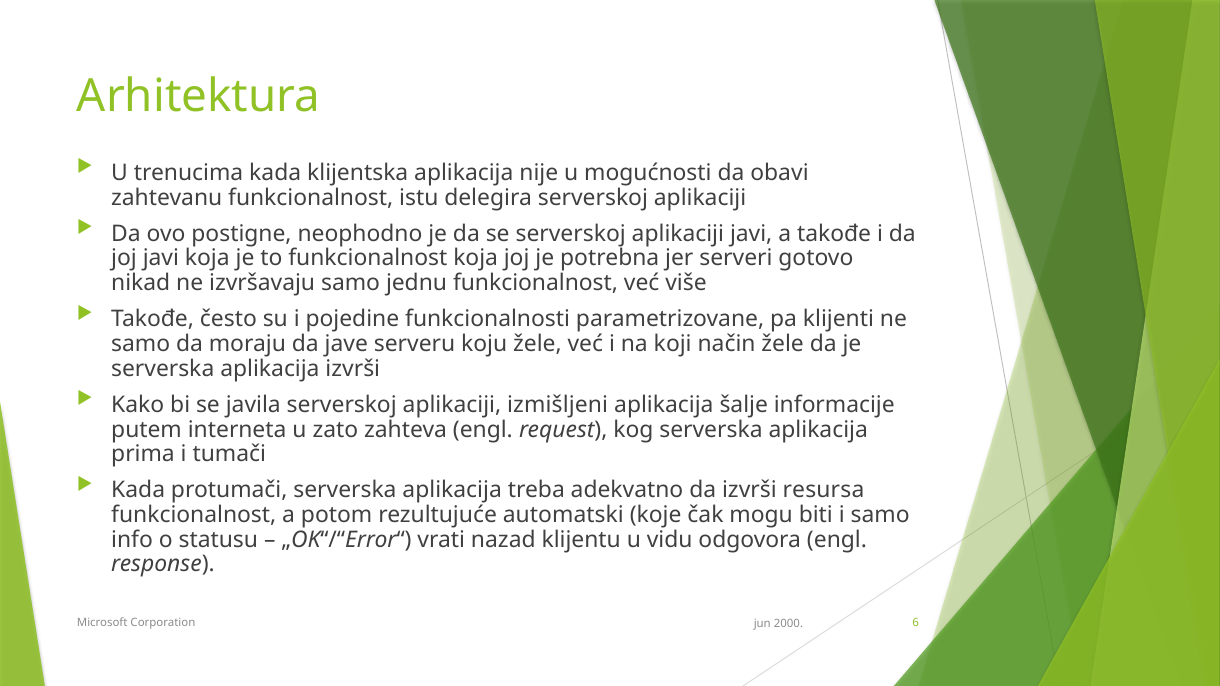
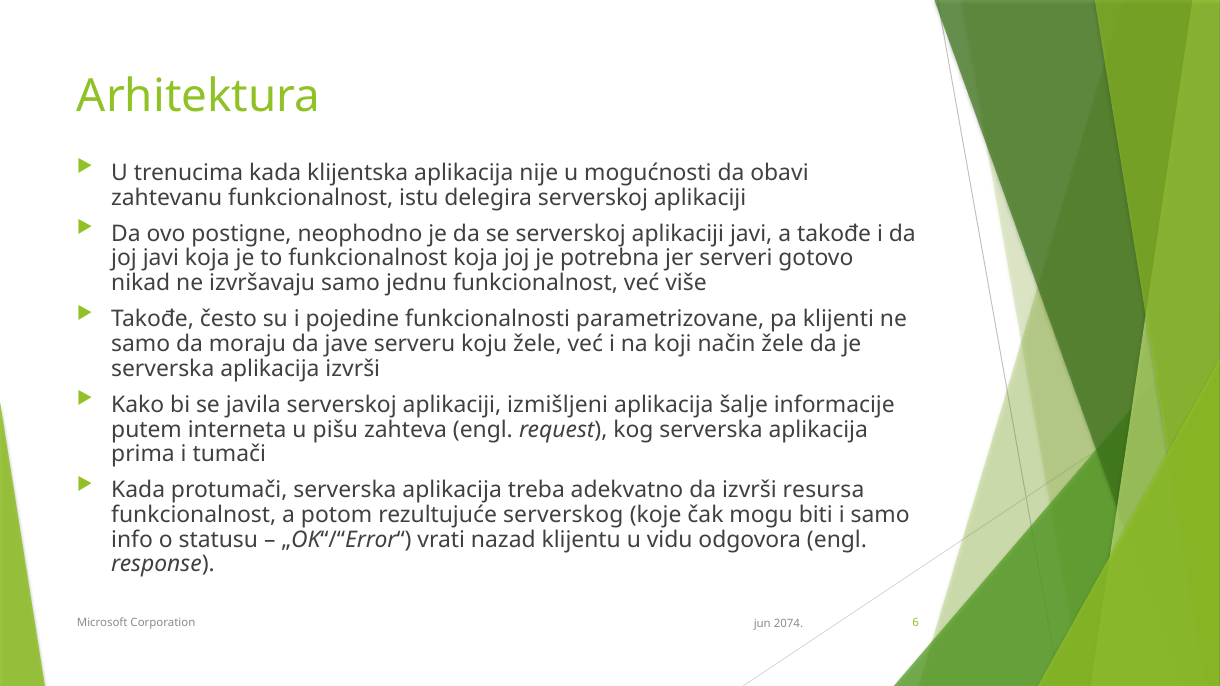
zato: zato -> pišu (335, 430)
automatski: automatski -> serverskog (563, 515)
2000: 2000 -> 2074 (788, 624)
